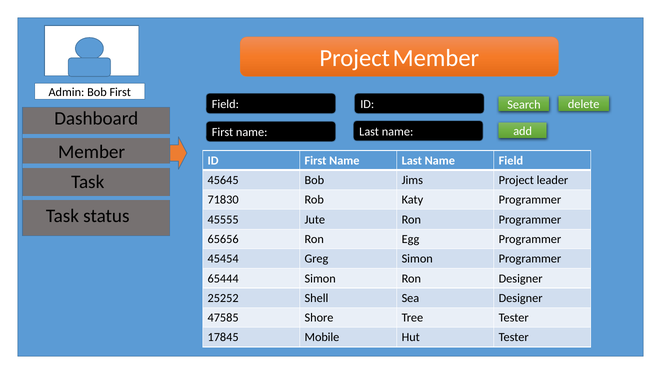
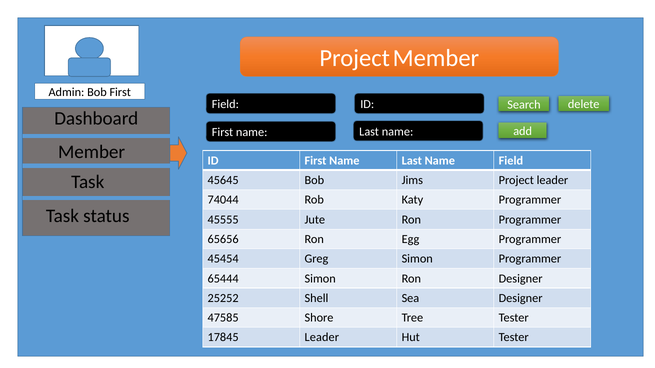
71830: 71830 -> 74044 (223, 200)
17845 Mobile: Mobile -> Leader (322, 338)
